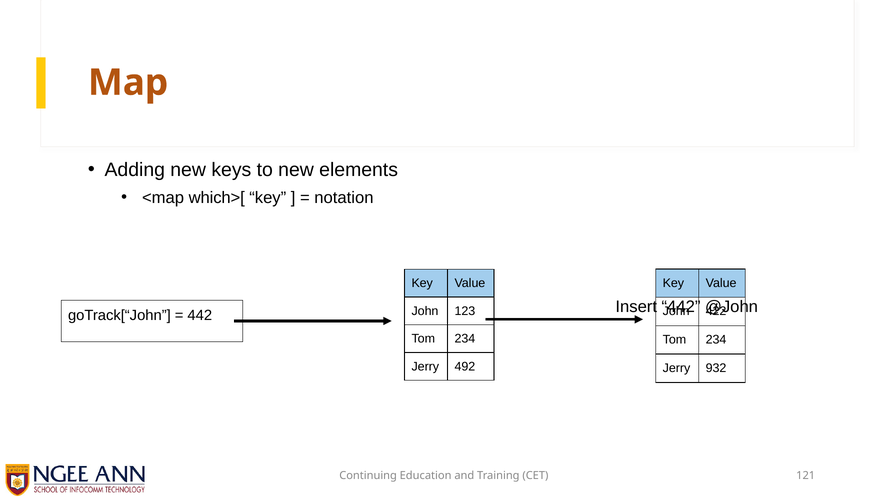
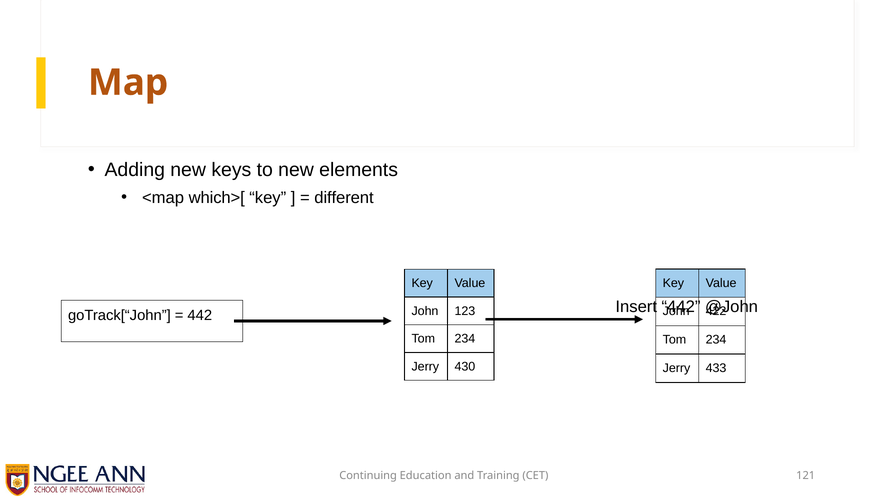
notation: notation -> different (344, 198)
492: 492 -> 430 (465, 367)
932: 932 -> 433 (716, 368)
